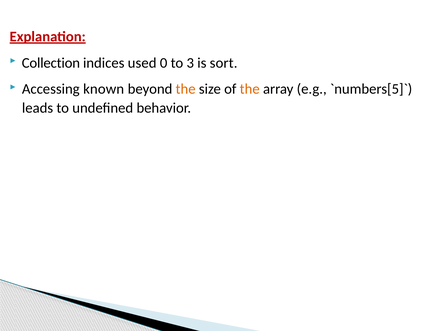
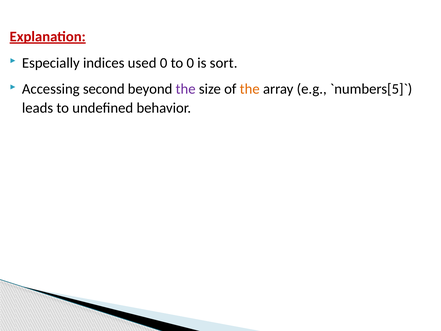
Collection: Collection -> Especially (51, 63)
to 3: 3 -> 0 (190, 63)
known: known -> second (104, 89)
the colour: orange -> purple (186, 89)
